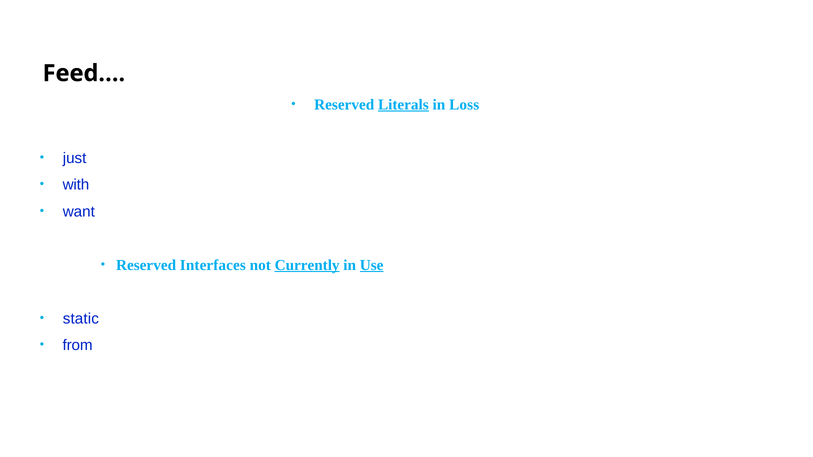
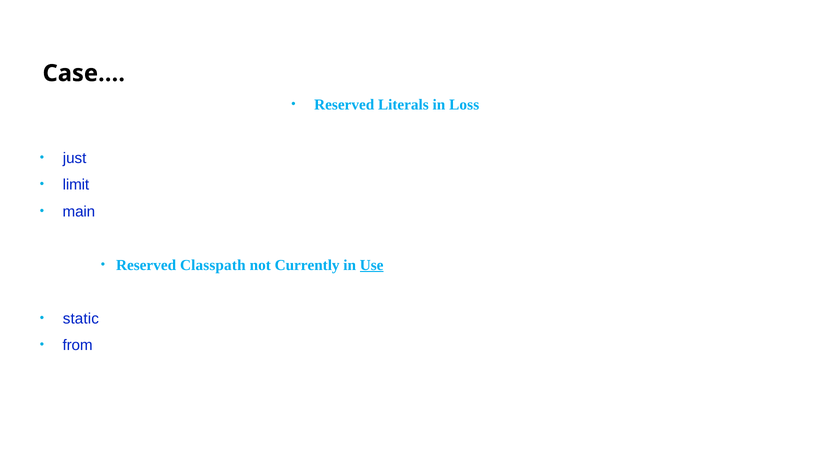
Feed…: Feed… -> Case… (84, 73)
Literals underline: present -> none (403, 105)
with: with -> limit (76, 185)
want: want -> main (79, 212)
Interfaces: Interfaces -> Classpath (213, 265)
Currently underline: present -> none (307, 265)
